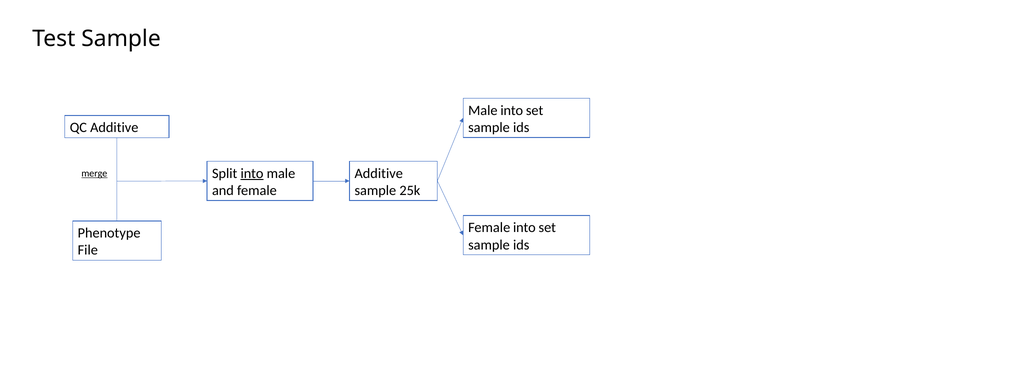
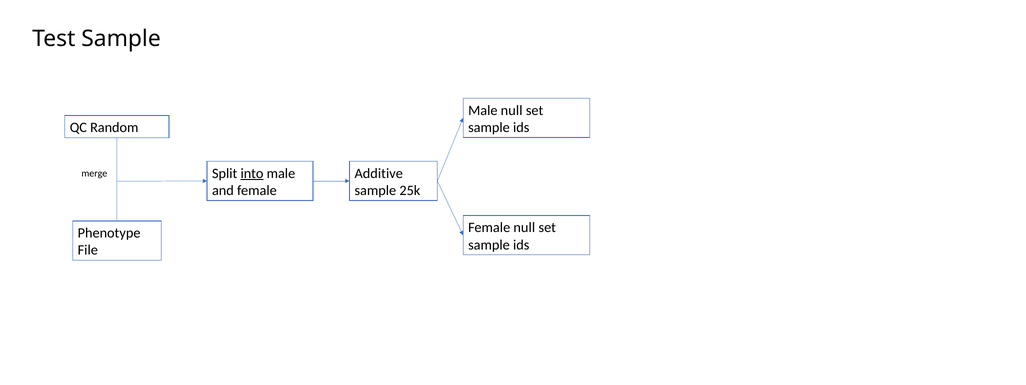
Male into: into -> null (512, 110)
QC Additive: Additive -> Random (114, 128)
merge underline: present -> none (94, 173)
Female into: into -> null (524, 228)
